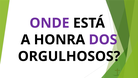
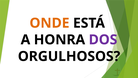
ONDE colour: purple -> orange (49, 23)
